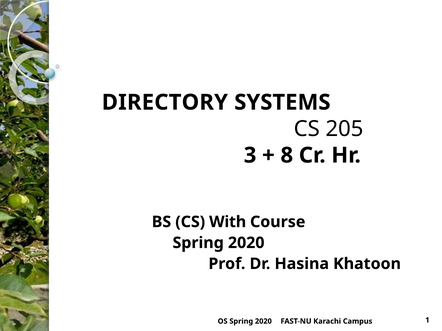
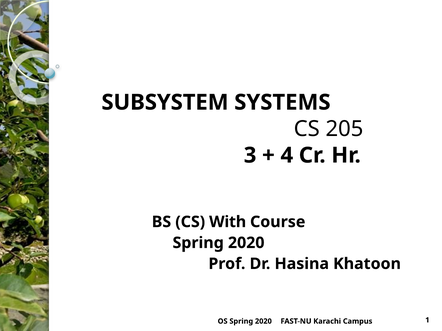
DIRECTORY: DIRECTORY -> SUBSYSTEM (165, 102)
8: 8 -> 4 (287, 156)
